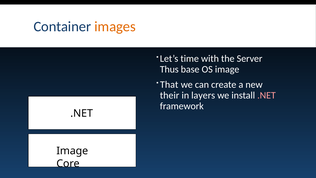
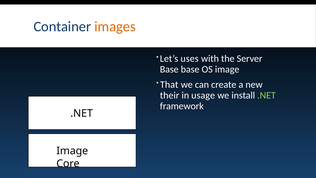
time: time -> uses (190, 59)
Thus: Thus -> Base (169, 69)
layers: layers -> usage (203, 95)
.NET colour: pink -> light green (267, 95)
